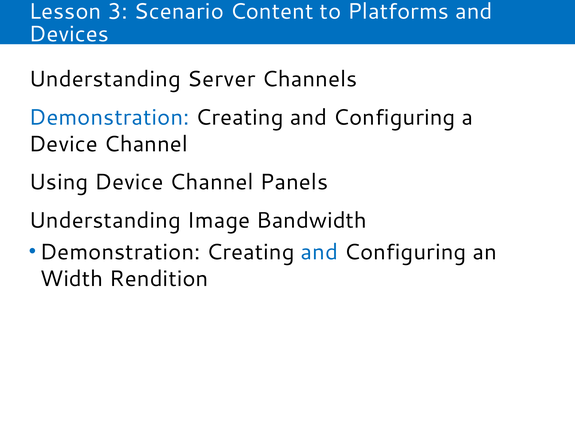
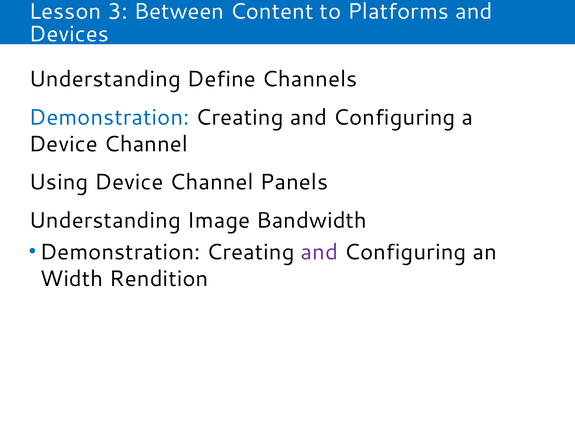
Scenario: Scenario -> Between (179, 11)
Server: Server -> Define (221, 79)
and colour: blue -> purple (319, 252)
